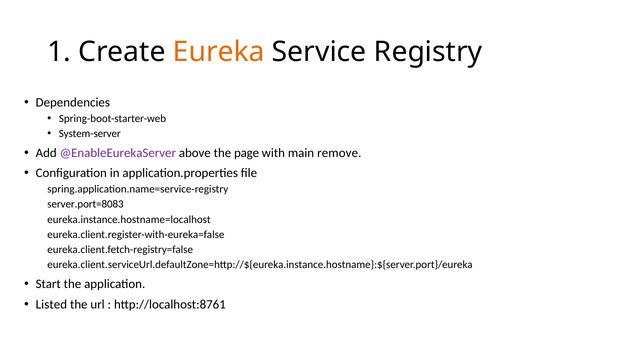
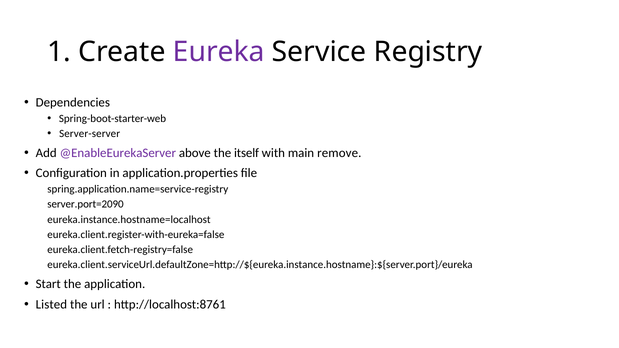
Eureka colour: orange -> purple (219, 52)
System-server: System-server -> Server-server (90, 134)
page: page -> itself (247, 153)
server.port=8083: server.port=8083 -> server.port=2090 (85, 204)
